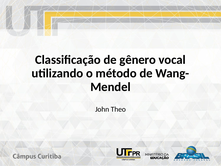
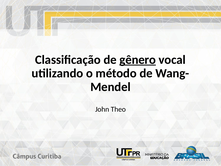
gênero underline: none -> present (138, 60)
